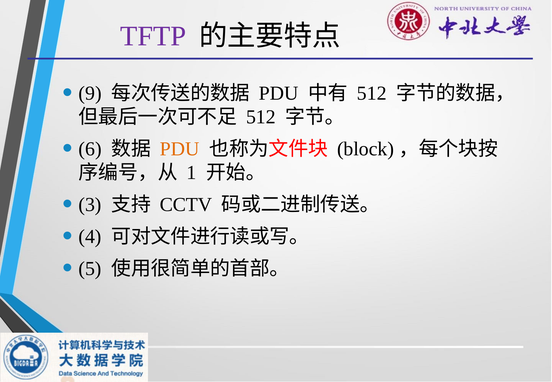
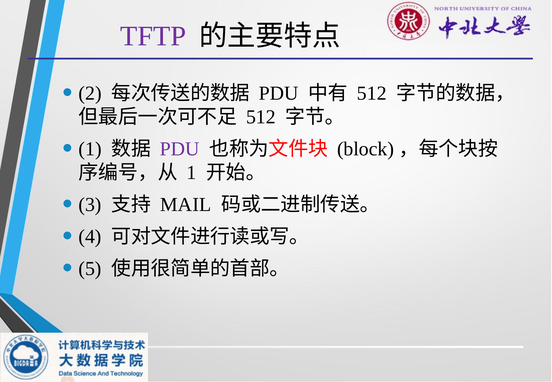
9: 9 -> 2 (90, 93)
6: 6 -> 1 (90, 149)
PDU colour: orange -> purple (180, 149)
CCTV: CCTV -> MAIL (186, 205)
